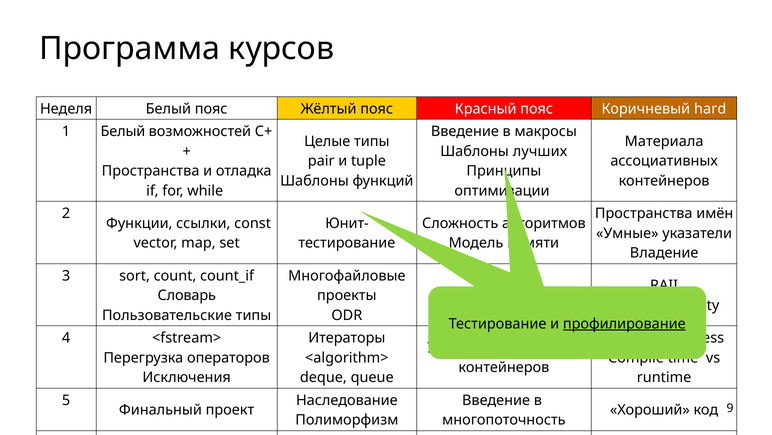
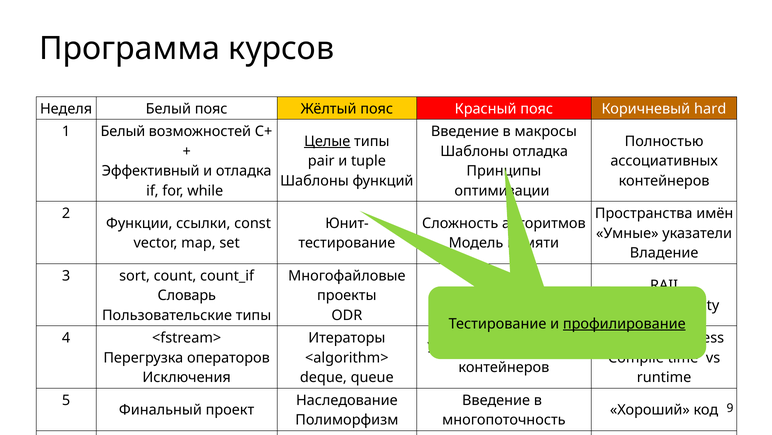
Целые underline: none -> present (327, 141)
Материала: Материала -> Полностью (664, 141)
Шаблоны лучших: лучших -> отладка (540, 151)
Пространства: Пространства -> Эффективный (151, 171)
